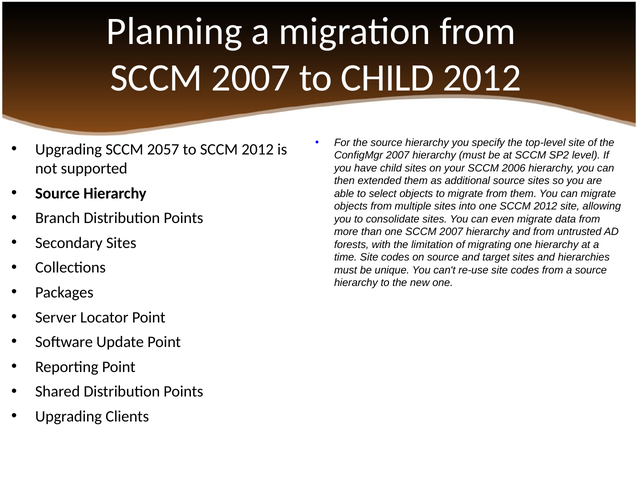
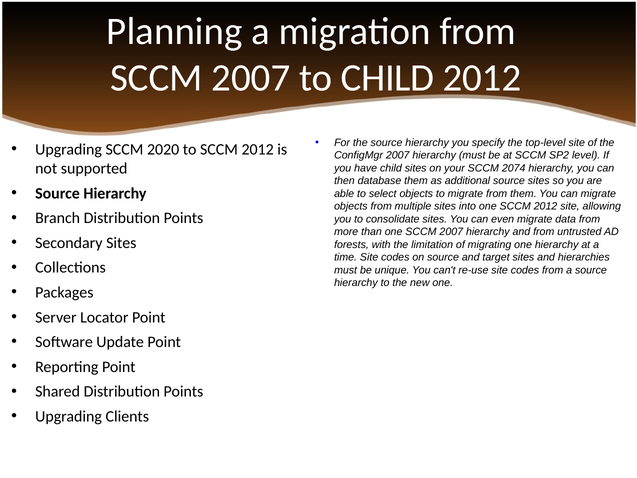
2057: 2057 -> 2020 (163, 149)
2006: 2006 -> 2074 (514, 168)
extended: extended -> database (379, 181)
